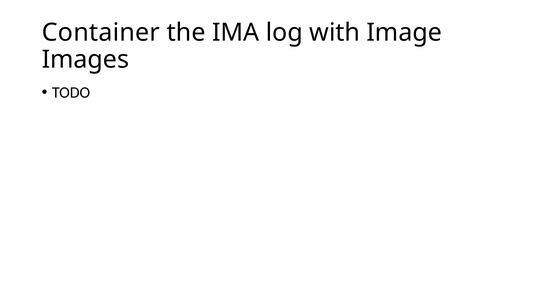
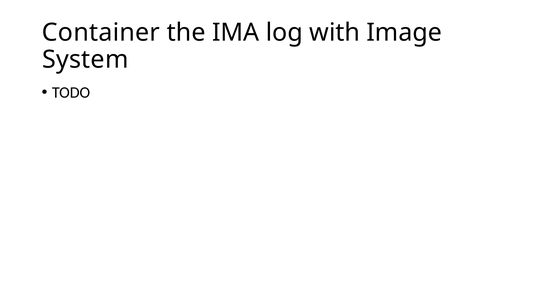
Images: Images -> System (85, 60)
